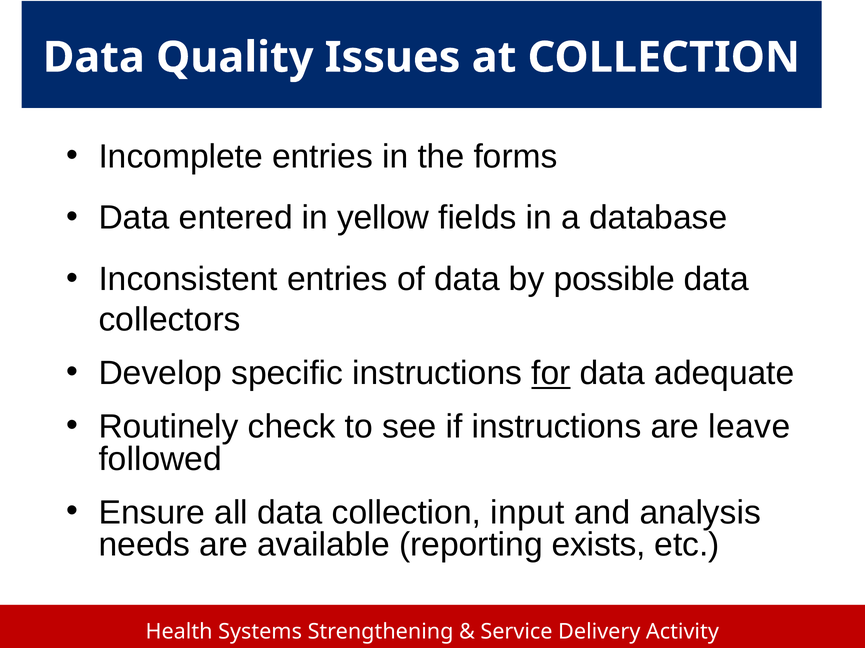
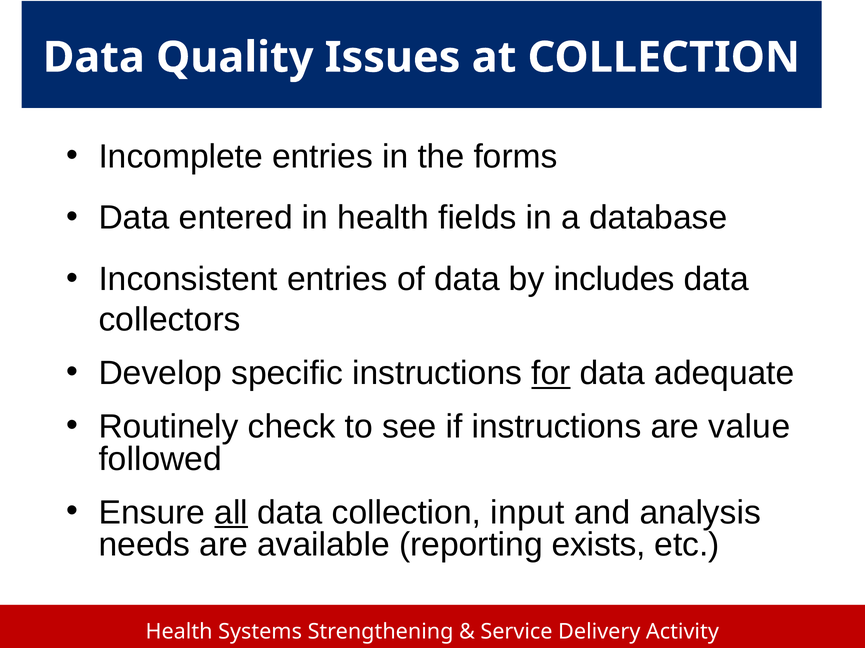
in yellow: yellow -> health (383, 218)
possible: possible -> includes (614, 280)
leave: leave -> value (749, 427)
all underline: none -> present (231, 513)
